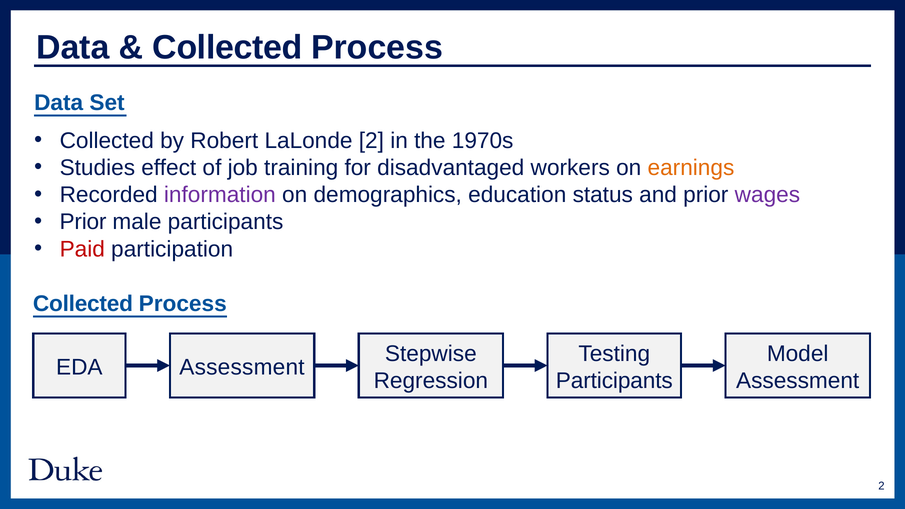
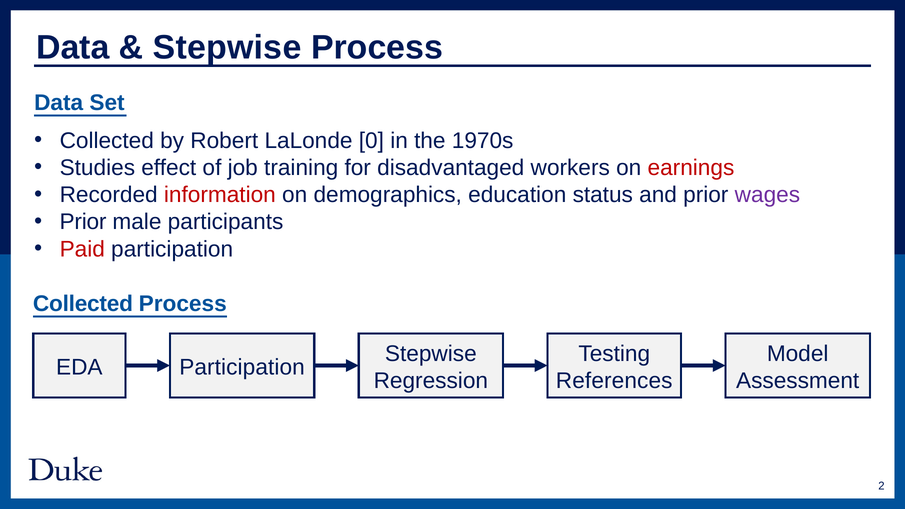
Collected: Collected -> Stepwise (227, 47)
LaLonde 2: 2 -> 0 (371, 141)
earnings colour: orange -> red (691, 168)
information colour: purple -> red (220, 195)
EDA Assessment: Assessment -> Participation (242, 367)
Participants: Participants -> References (614, 381)
